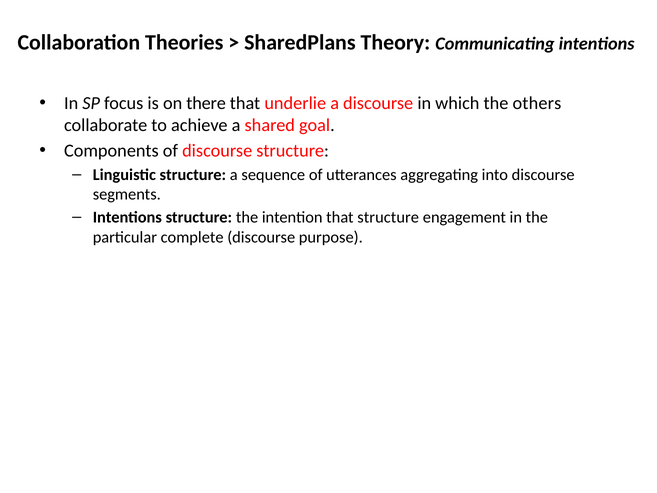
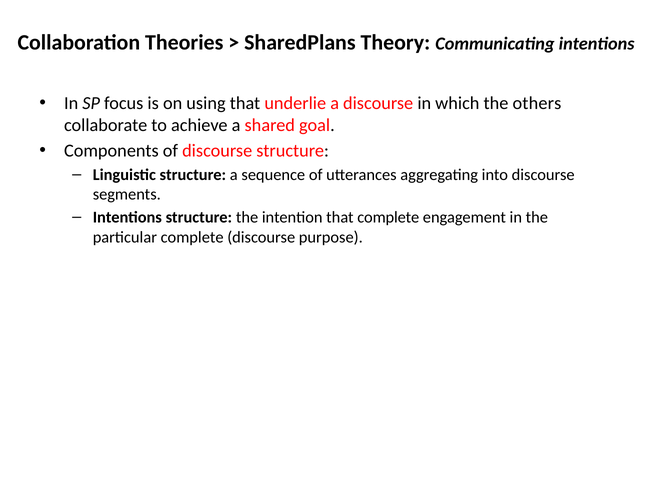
there: there -> using (206, 103)
that structure: structure -> complete (388, 217)
